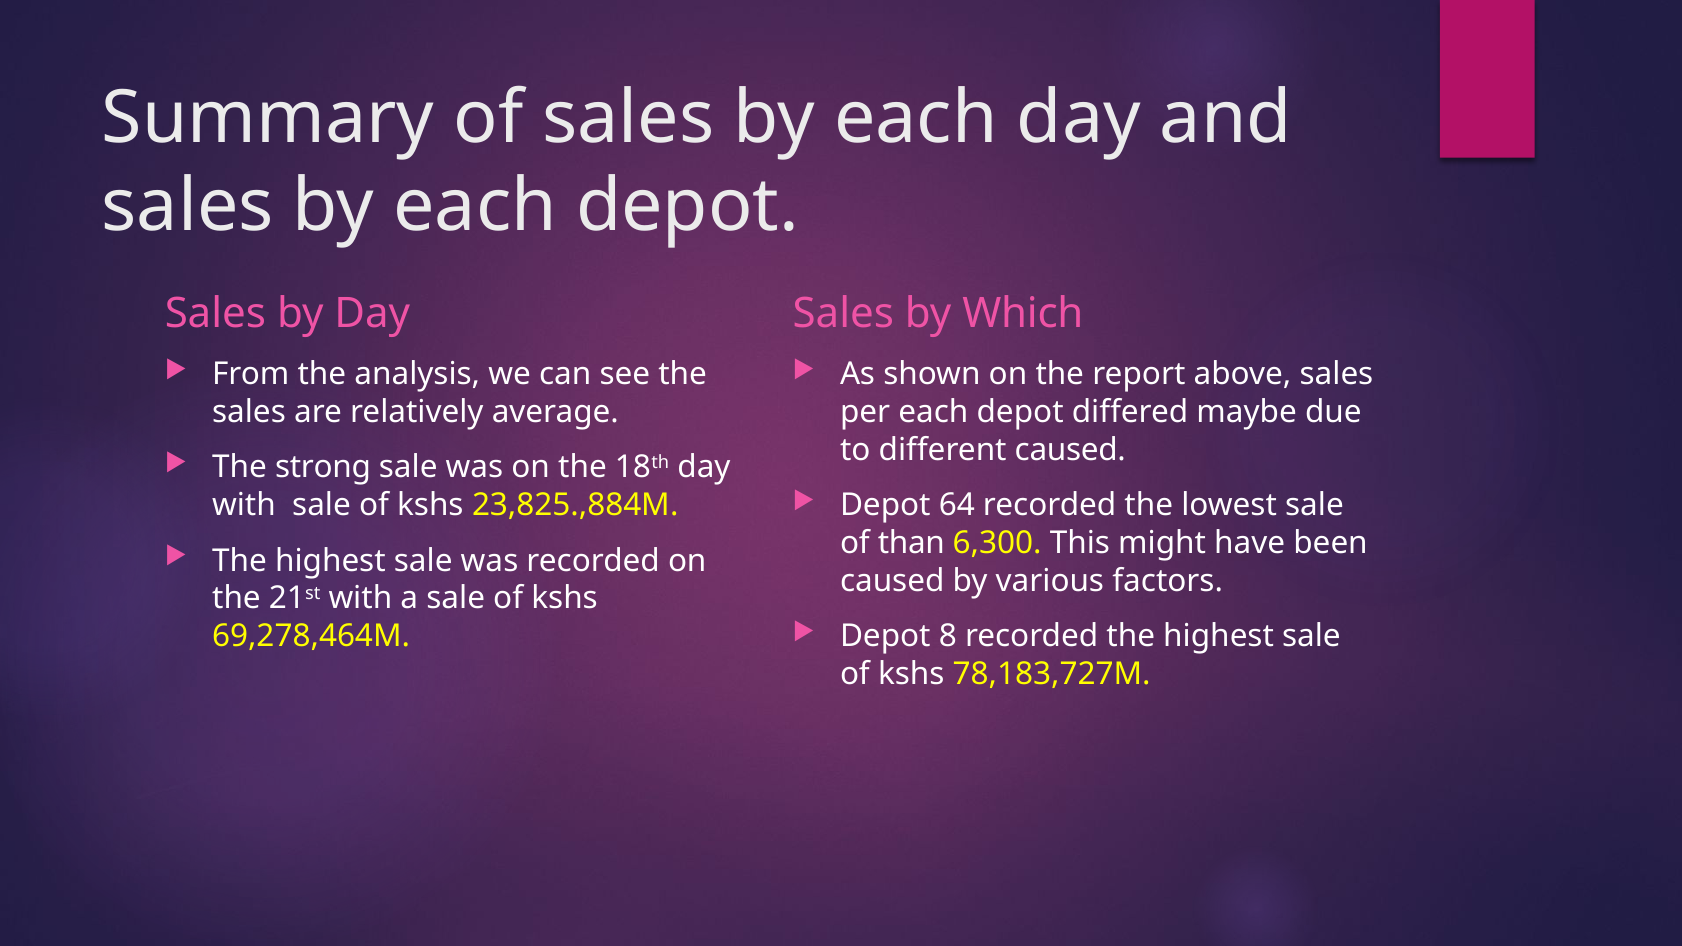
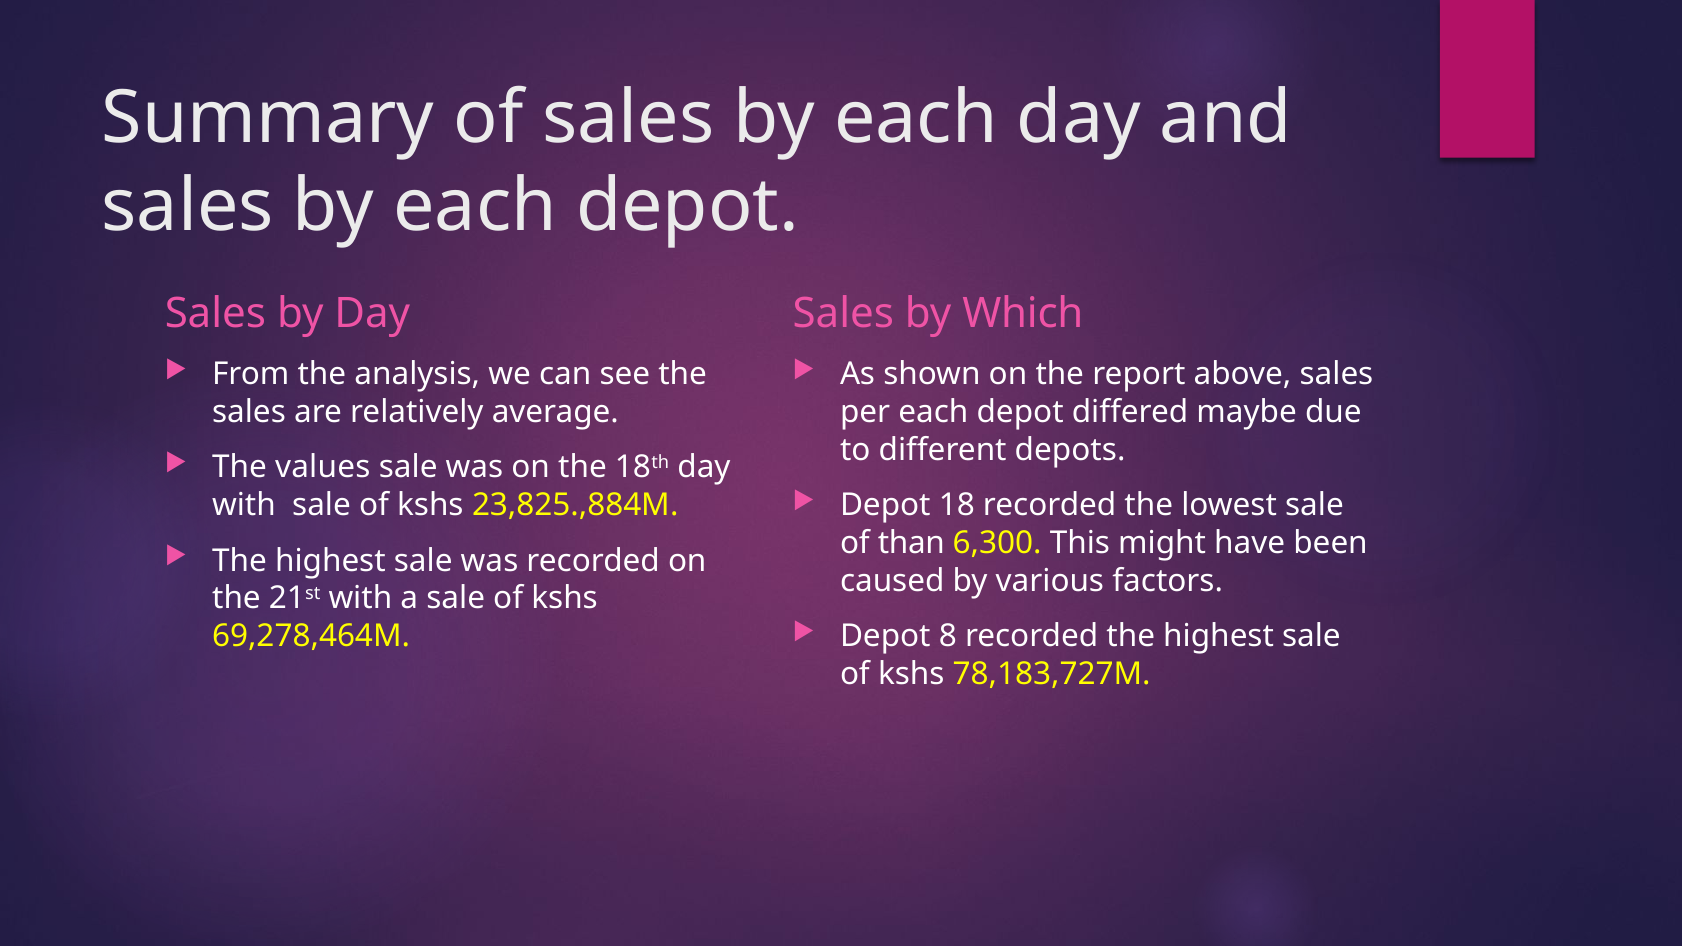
different caused: caused -> depots (1070, 450)
strong: strong -> values (323, 468)
64: 64 -> 18 (957, 505)
